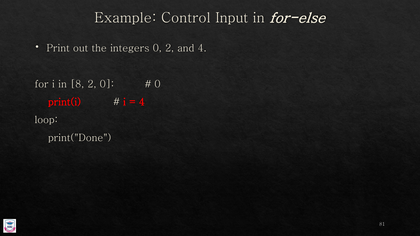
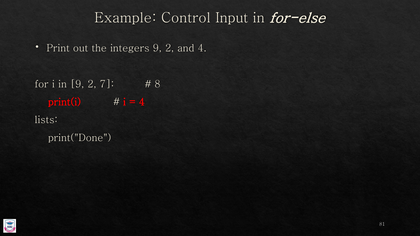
integers 0: 0 -> 9 (157, 48)
in 8: 8 -> 9 (77, 84)
2 0: 0 -> 7 (107, 84)
0: 0 -> 8 (157, 84)
loop: loop -> lists (46, 120)
